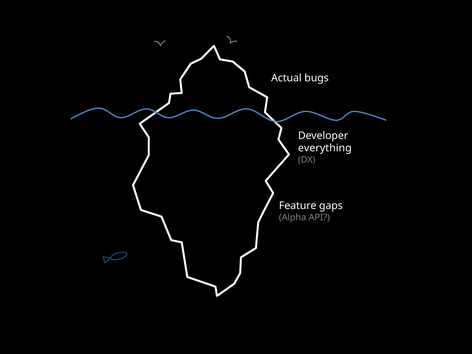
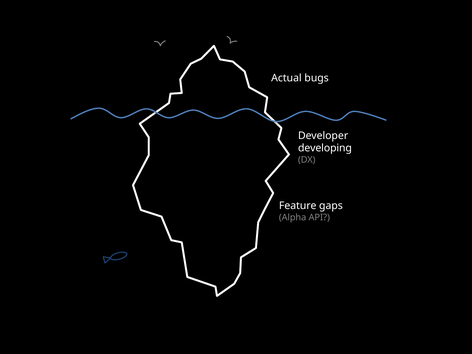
everything: everything -> developing (325, 148)
